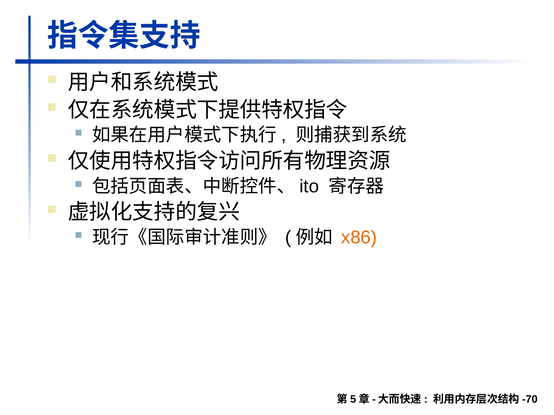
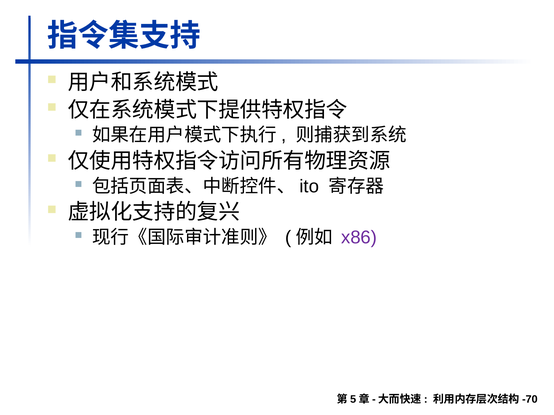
x86 colour: orange -> purple (359, 238)
